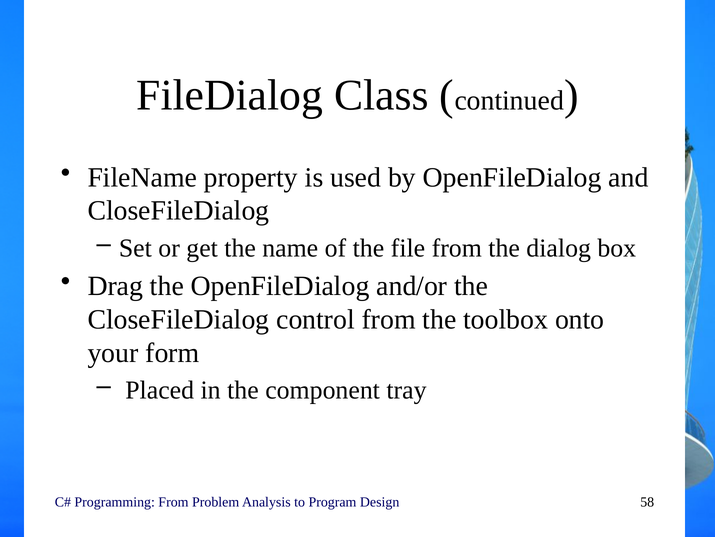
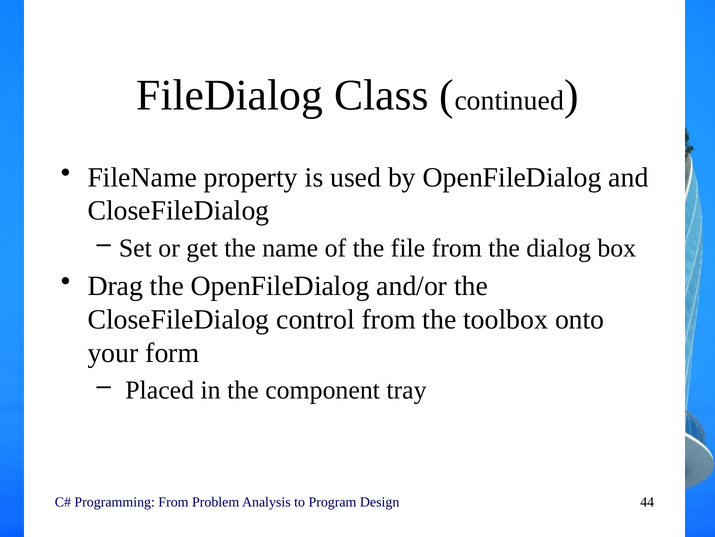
58: 58 -> 44 (647, 501)
